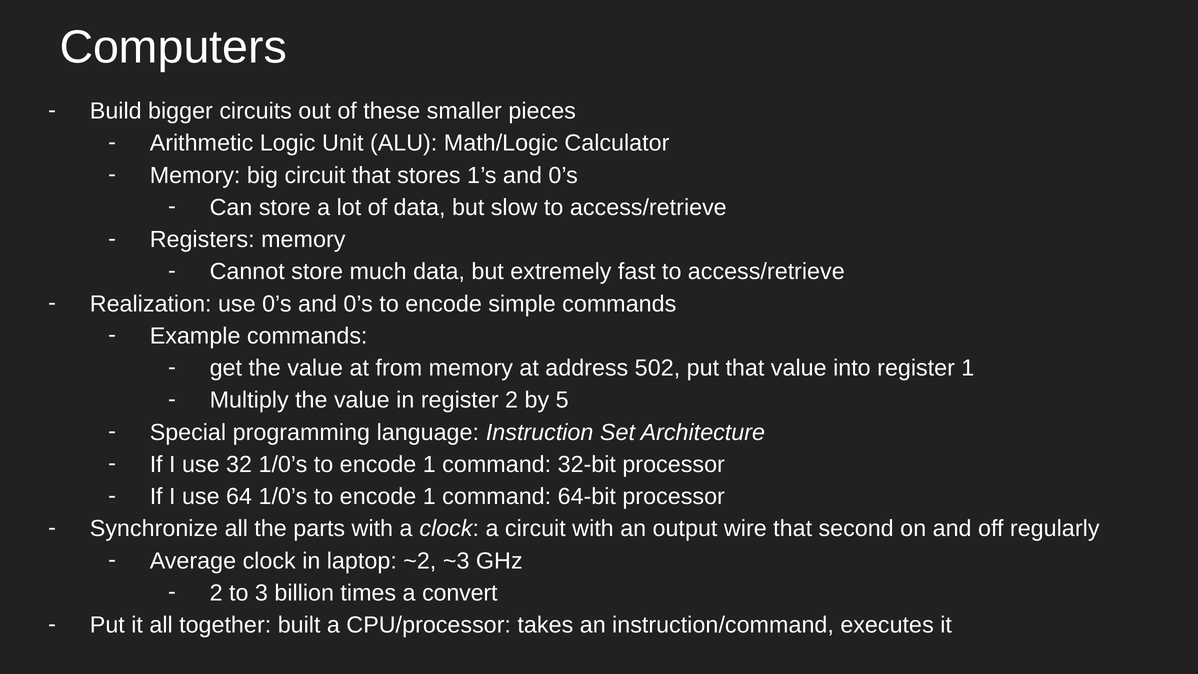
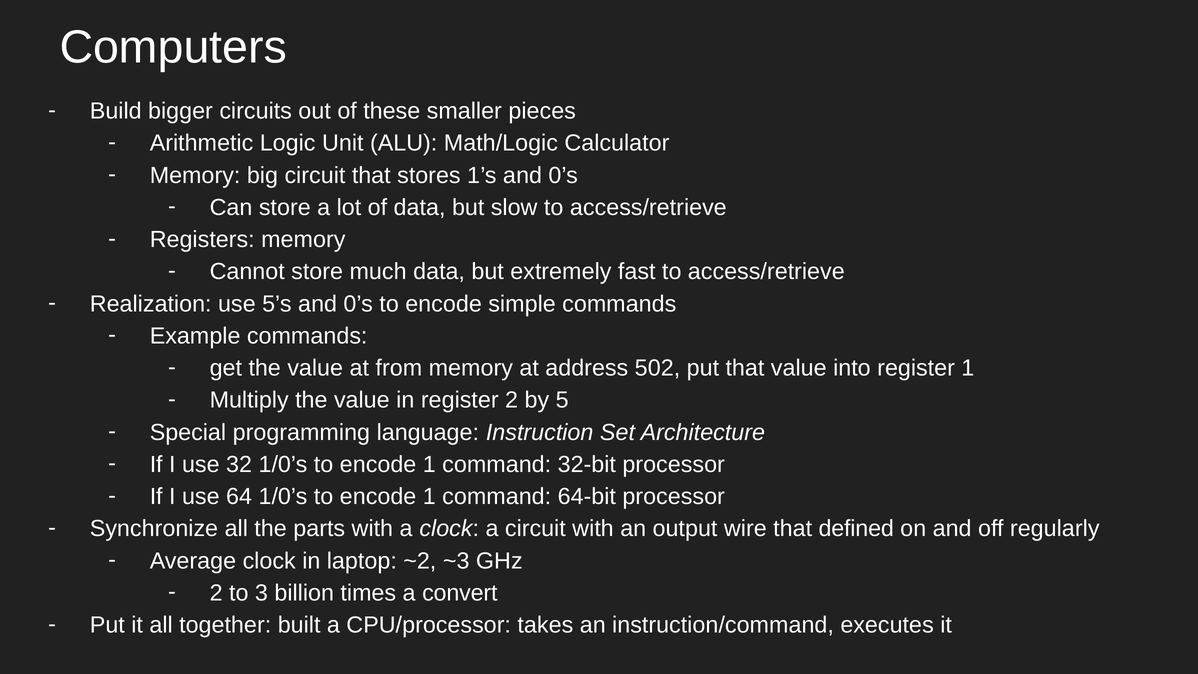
use 0’s: 0’s -> 5’s (277, 304)
second: second -> defined (856, 529)
